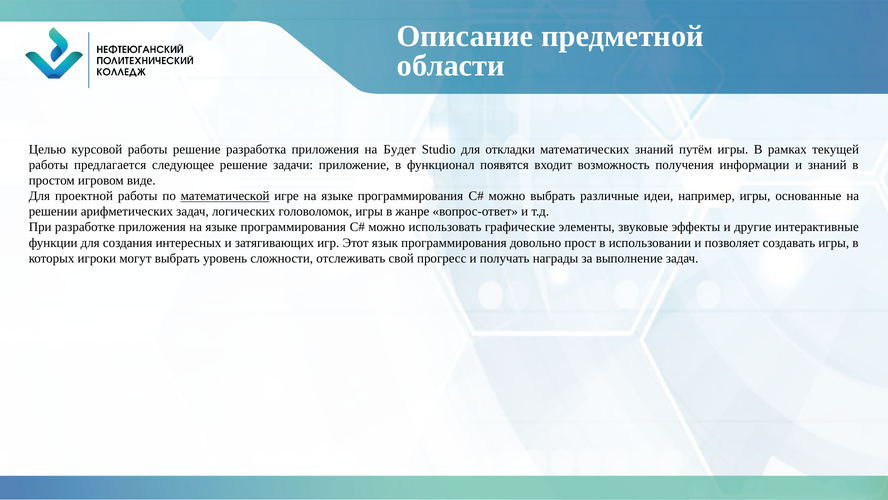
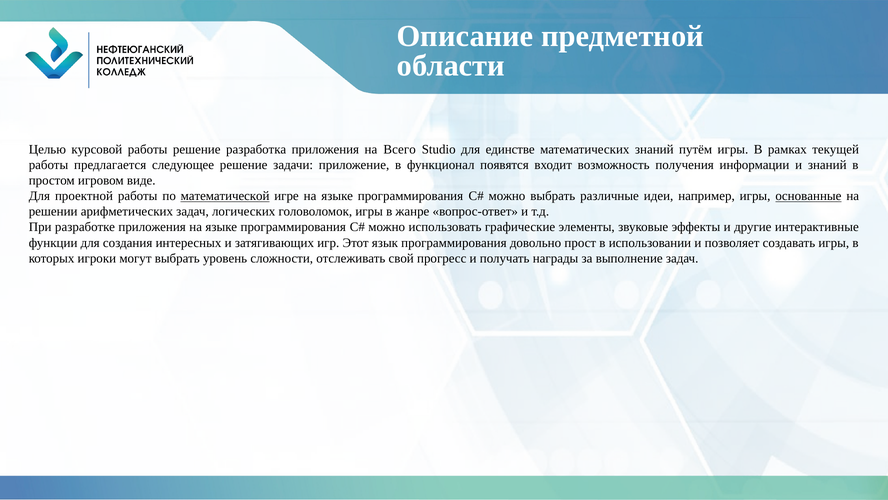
Будет: Будет -> Всего (400, 149)
откладки: откладки -> единстве (510, 149)
основанные underline: none -> present (808, 196)
